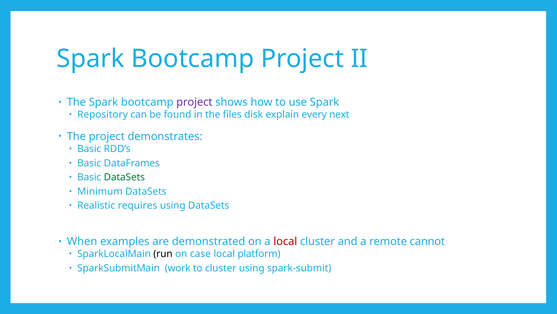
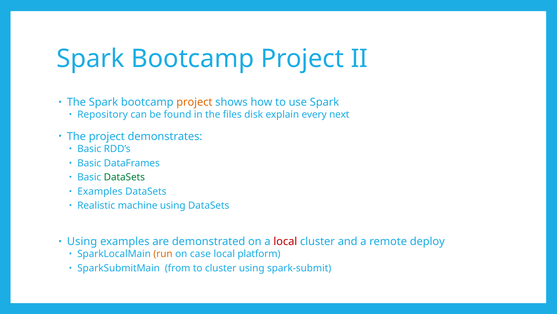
project colour: purple -> orange (194, 102)
Minimum: Minimum -> Examples (100, 191)
requires: requires -> machine (138, 205)
When: When -> Using (82, 241)
cannot: cannot -> deploy (427, 241)
run colour: black -> orange (163, 253)
work: work -> from (178, 268)
